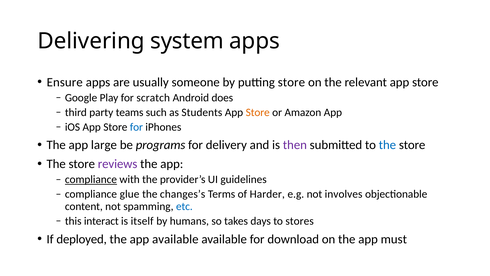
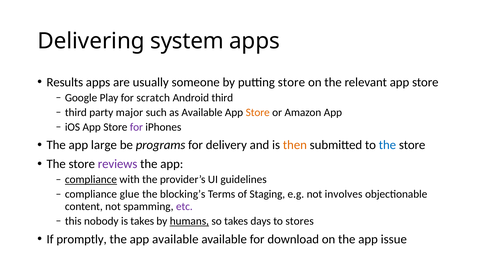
Ensure: Ensure -> Results (65, 82)
Android does: does -> third (222, 98)
teams: teams -> major (129, 112)
as Students: Students -> Available (202, 112)
for colour: blue -> purple (136, 127)
then colour: purple -> orange (295, 145)
changes’s: changes’s -> blocking’s (183, 194)
Harder: Harder -> Staging (267, 194)
etc colour: blue -> purple (184, 206)
interact: interact -> nobody (101, 221)
is itself: itself -> takes (142, 221)
humans underline: none -> present (189, 221)
deployed: deployed -> promptly (82, 239)
must: must -> issue (394, 239)
